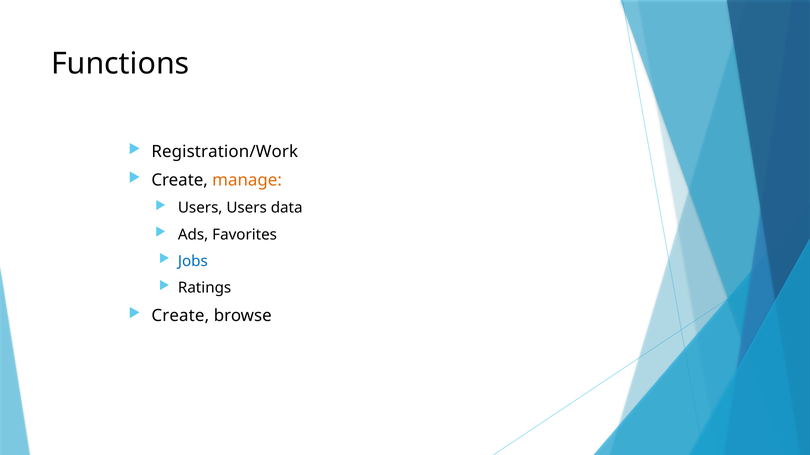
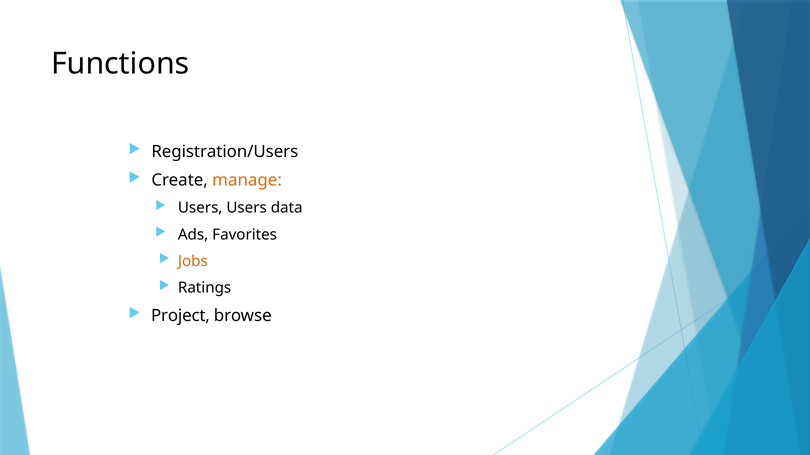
Registration/Work: Registration/Work -> Registration/Users (225, 152)
Jobs colour: blue -> orange (193, 261)
Create: Create -> Project (180, 316)
